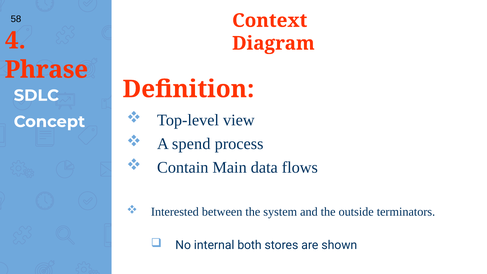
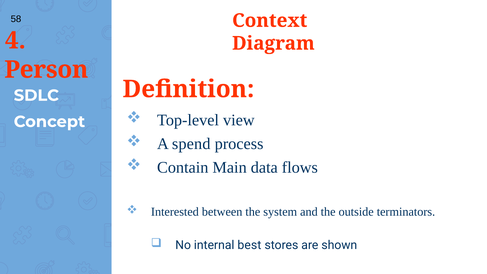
Phrase: Phrase -> Person (46, 70)
both: both -> best (249, 245)
